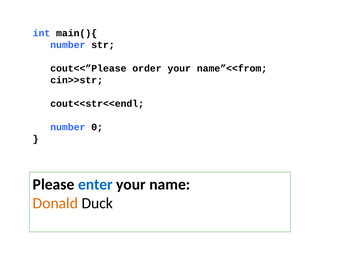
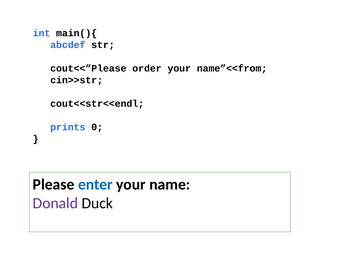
number: number -> abcdef (68, 45)
number: number -> prints (68, 127)
Donald colour: orange -> purple (55, 203)
